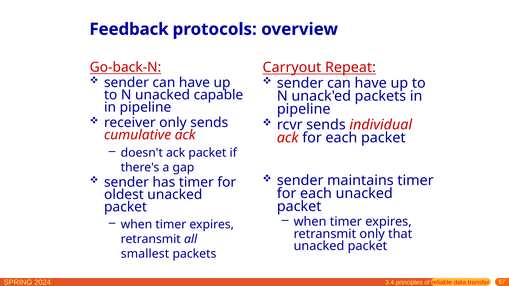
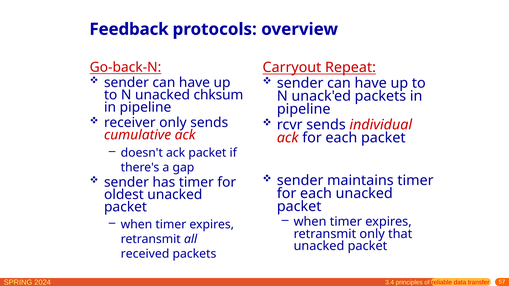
capable: capable -> chksum (218, 95)
smallest: smallest -> received (145, 254)
